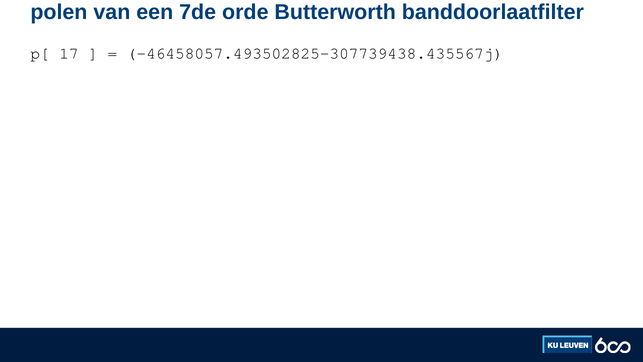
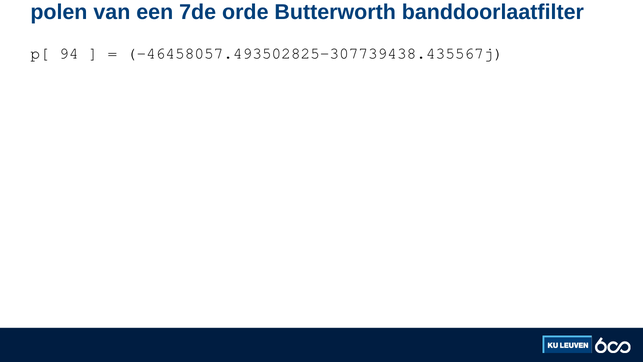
17: 17 -> 94 (69, 53)
